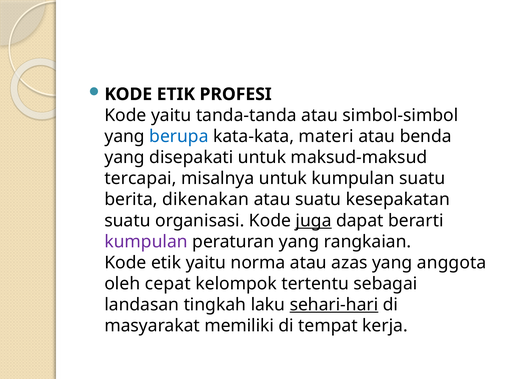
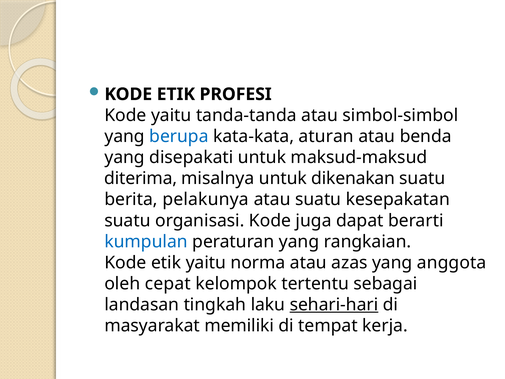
materi: materi -> aturan (326, 136)
tercapai: tercapai -> diterima (141, 178)
untuk kumpulan: kumpulan -> dikenakan (353, 178)
dikenakan: dikenakan -> pelakunya (206, 199)
juga underline: present -> none (314, 220)
kumpulan colour: purple -> blue (146, 241)
